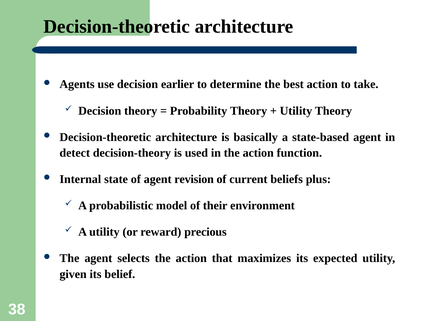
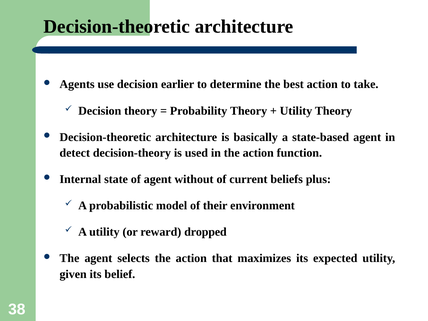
revision: revision -> without (194, 179)
precious: precious -> dropped (205, 232)
